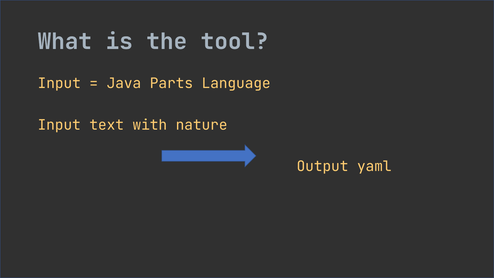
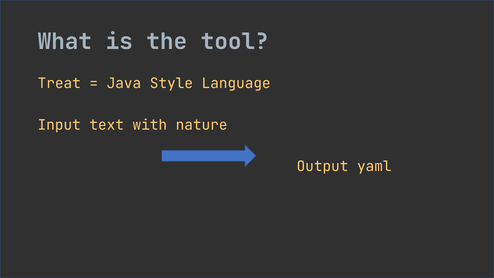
Input: Input -> Treat (59, 84)
Parts: Parts -> Style (171, 84)
